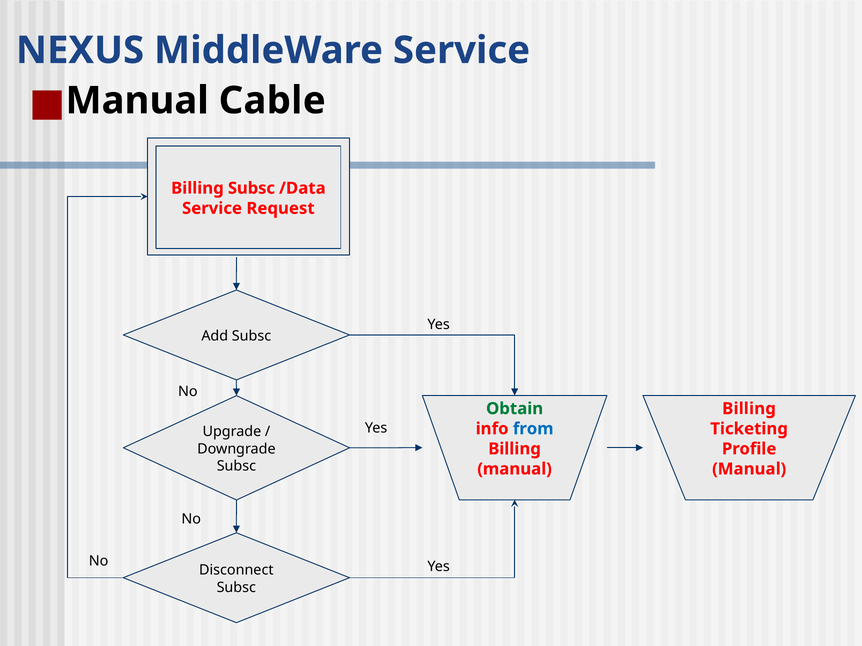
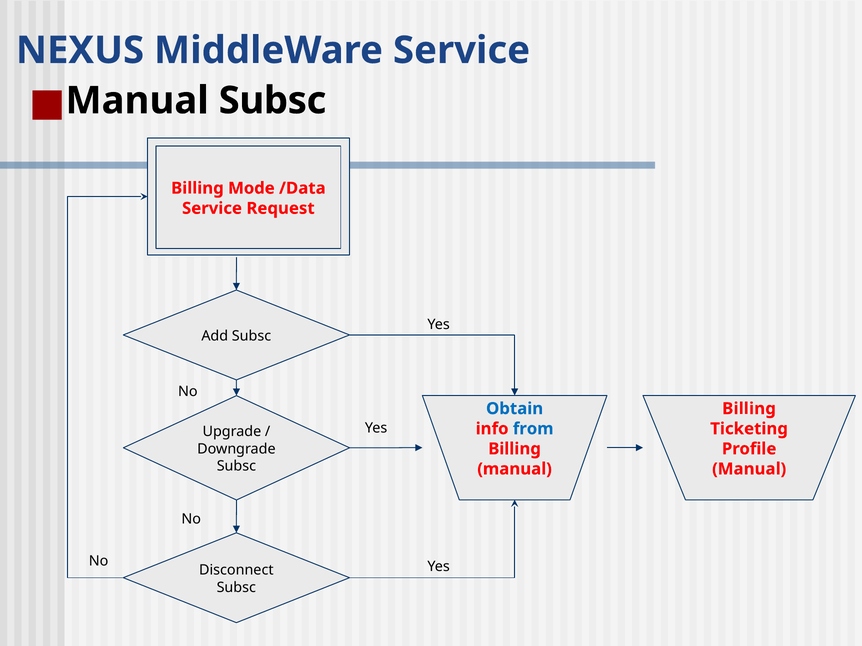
Manual Cable: Cable -> Subsc (272, 101)
Billing Subsc: Subsc -> Mode (251, 188)
Obtain colour: green -> blue (515, 409)
